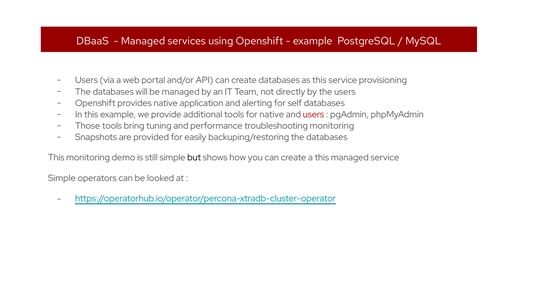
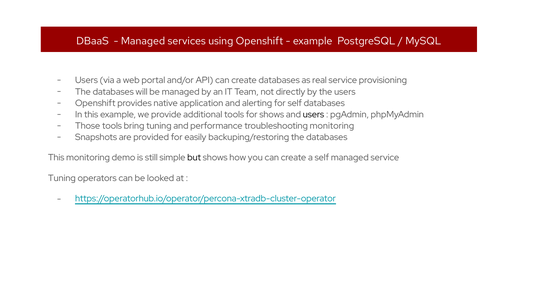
as this: this -> real (319, 80)
for native: native -> shows (272, 115)
users colour: red -> black (313, 115)
a this: this -> self (322, 158)
Simple: Simple -> Tuning (62, 178)
